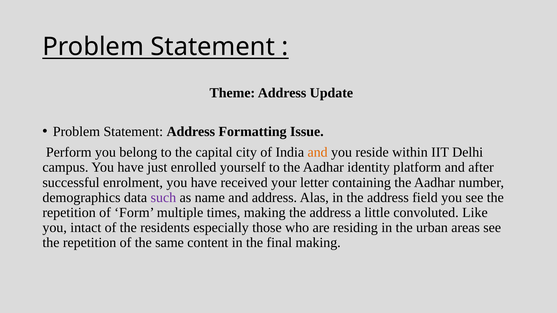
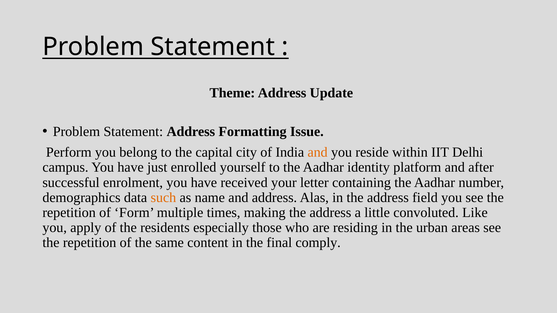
such colour: purple -> orange (163, 198)
intact: intact -> apply (86, 228)
final making: making -> comply (318, 243)
